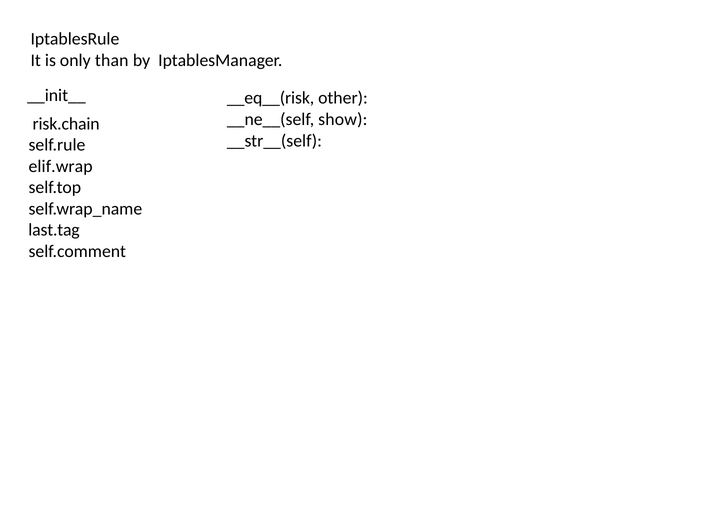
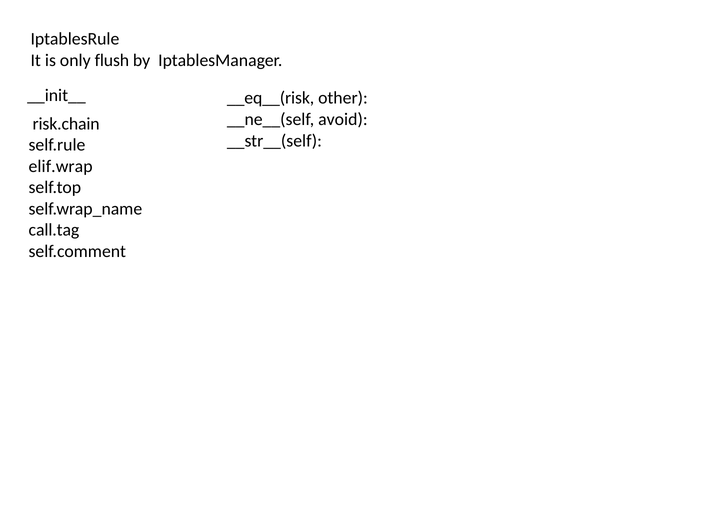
than: than -> flush (112, 60)
show: show -> avoid (343, 119)
last.tag: last.tag -> call.tag (54, 230)
